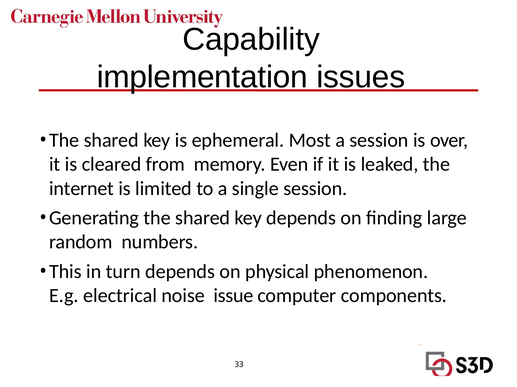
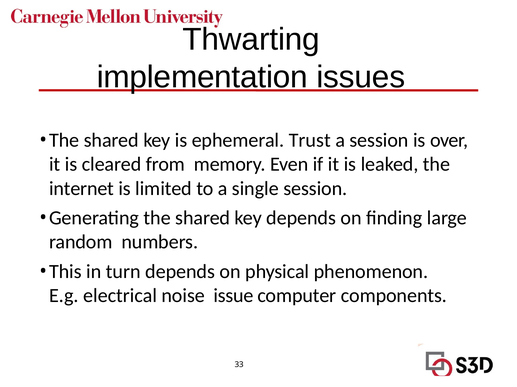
Capability: Capability -> Thwarting (251, 39)
Most: Most -> Trust (310, 141)
